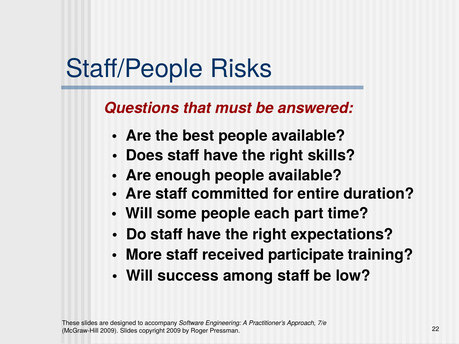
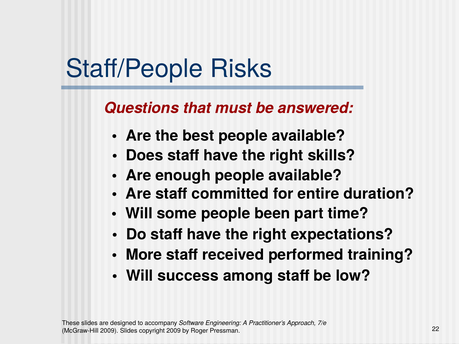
each: each -> been (272, 214)
participate: participate -> performed (306, 255)
